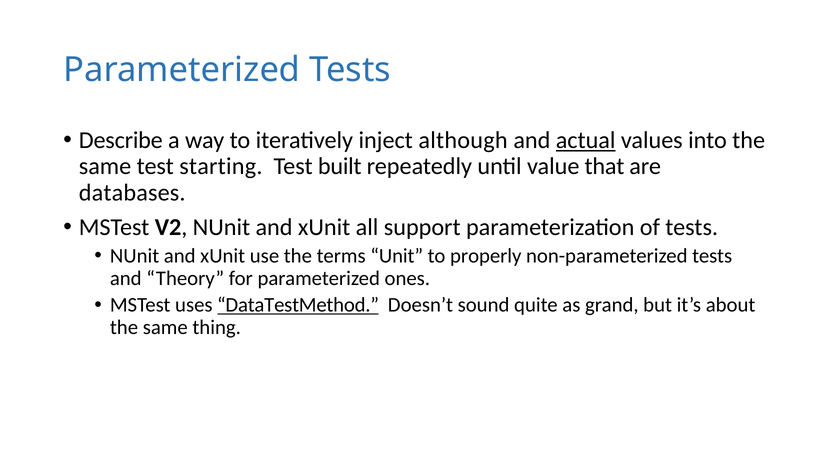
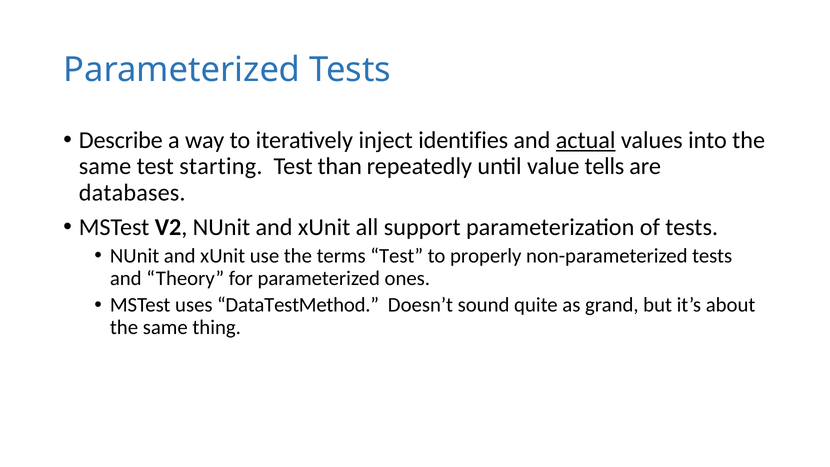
although: although -> identifies (463, 140)
built: built -> than (340, 166)
that: that -> tells (604, 166)
terms Unit: Unit -> Test (397, 256)
DataTestMethod underline: present -> none (298, 305)
